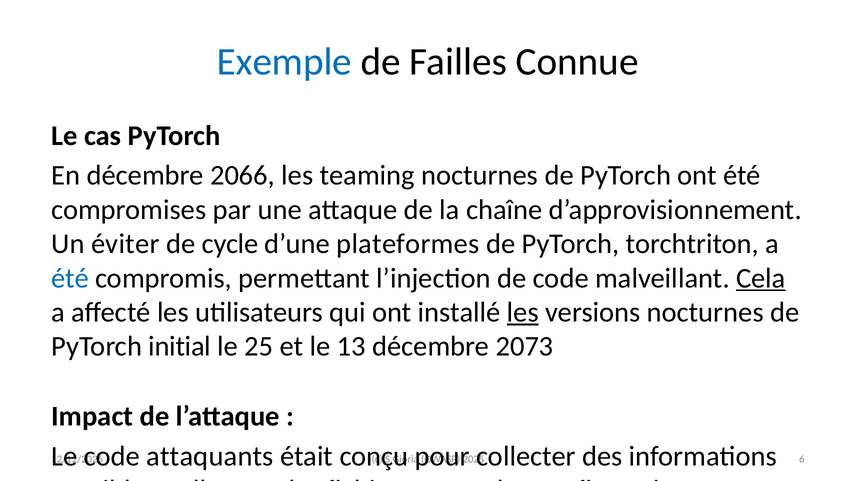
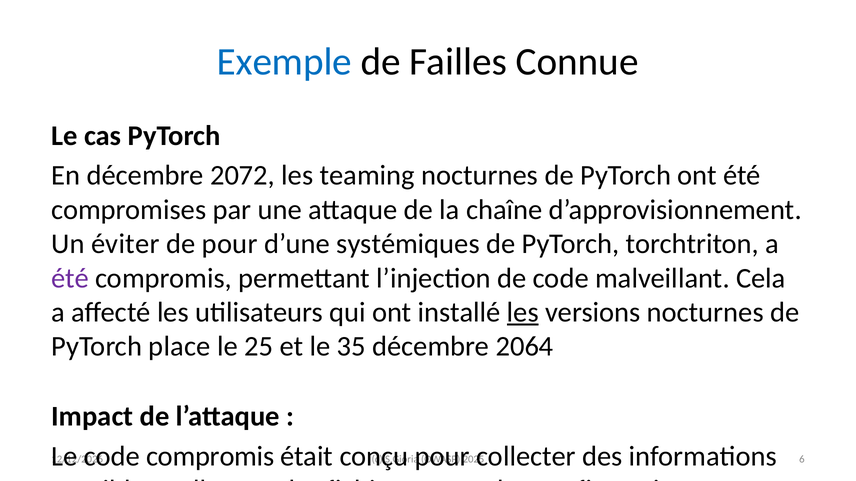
2066: 2066 -> 2072 (243, 176)
de cycle: cycle -> pour (230, 244)
plateformes: plateformes -> systémiques (408, 244)
été colour: blue -> purple (70, 278)
Cela underline: present -> none (761, 278)
initial: initial -> place (179, 347)
13: 13 -> 35 (351, 347)
2073: 2073 -> 2064 (525, 347)
attaquants: attaquants -> compromis (210, 457)
